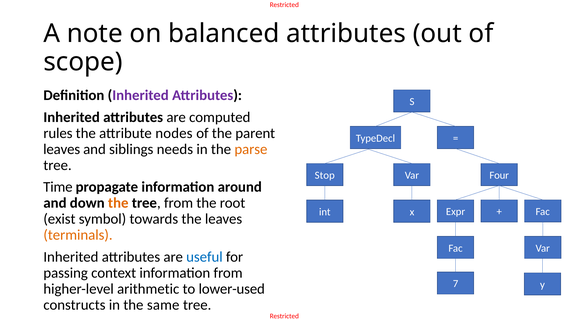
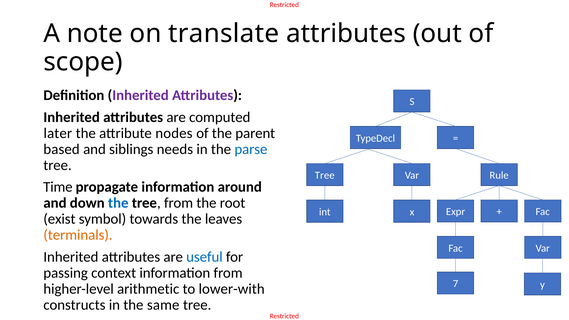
balanced: balanced -> translate (224, 34)
rules: rules -> later (58, 133)
leaves: leaves -> based (62, 149)
parse colour: orange -> blue (251, 149)
Stop: Stop -> Tree (325, 175)
Four: Four -> Rule (499, 175)
the colour: orange -> blue (118, 203)
lower-used: lower-used -> lower-with (232, 289)
